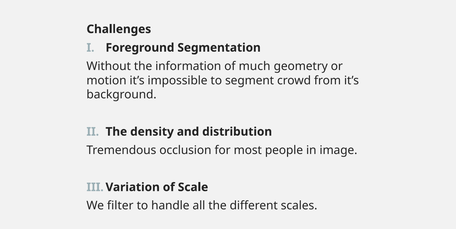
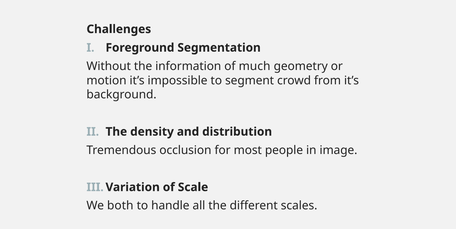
filter: filter -> both (120, 205)
